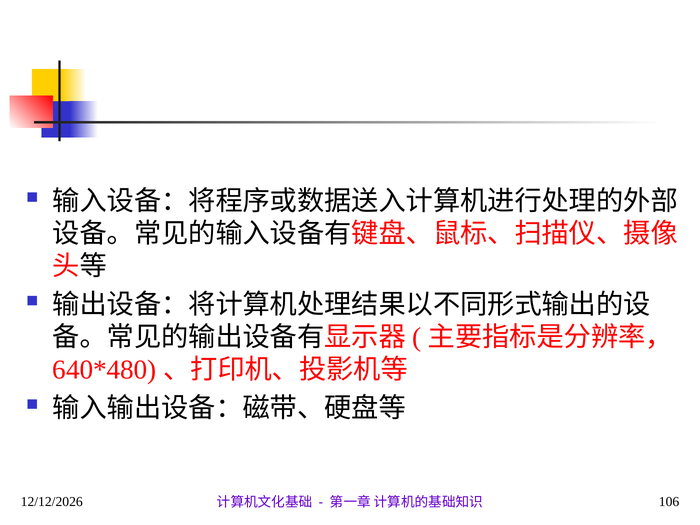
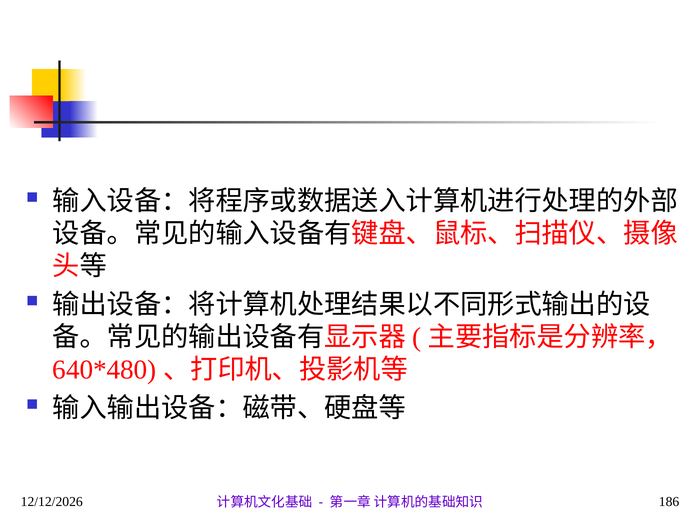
106: 106 -> 186 (669, 502)
